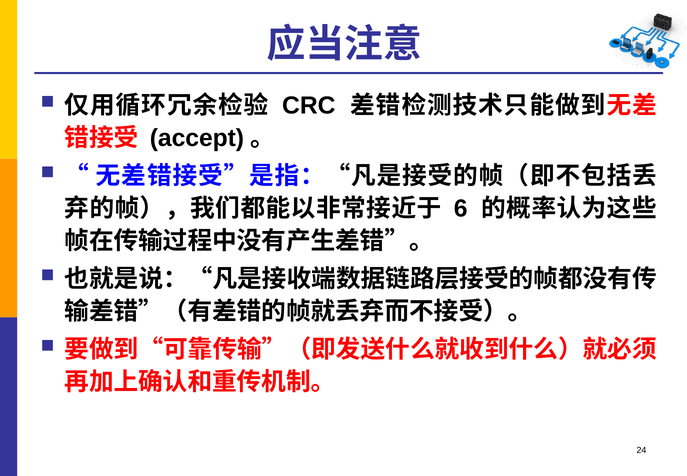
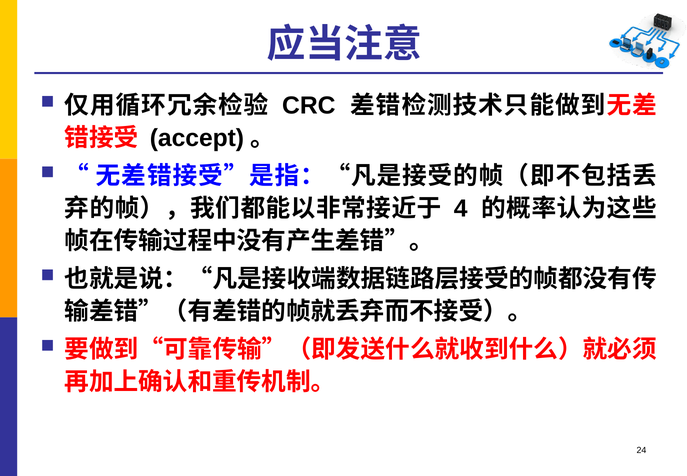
6: 6 -> 4 (461, 209)
